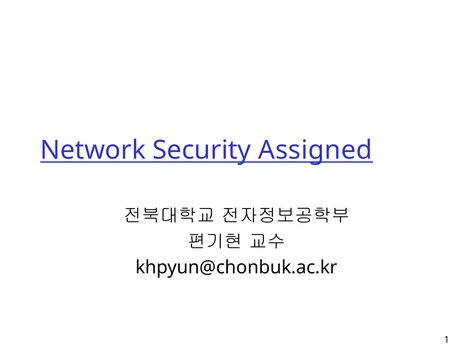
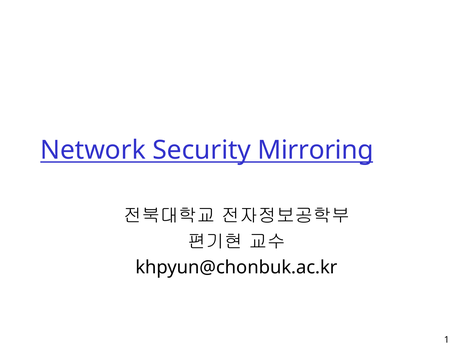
Assigned: Assigned -> Mirroring (316, 150)
